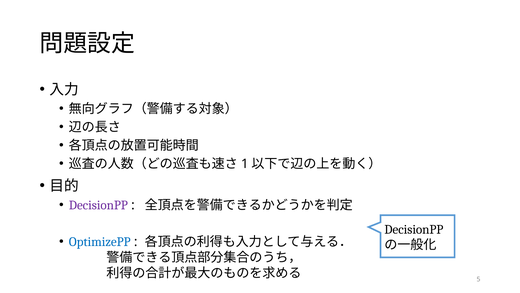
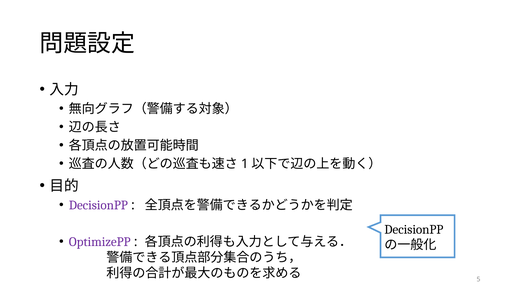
OptimizePP colour: blue -> purple (100, 242)
